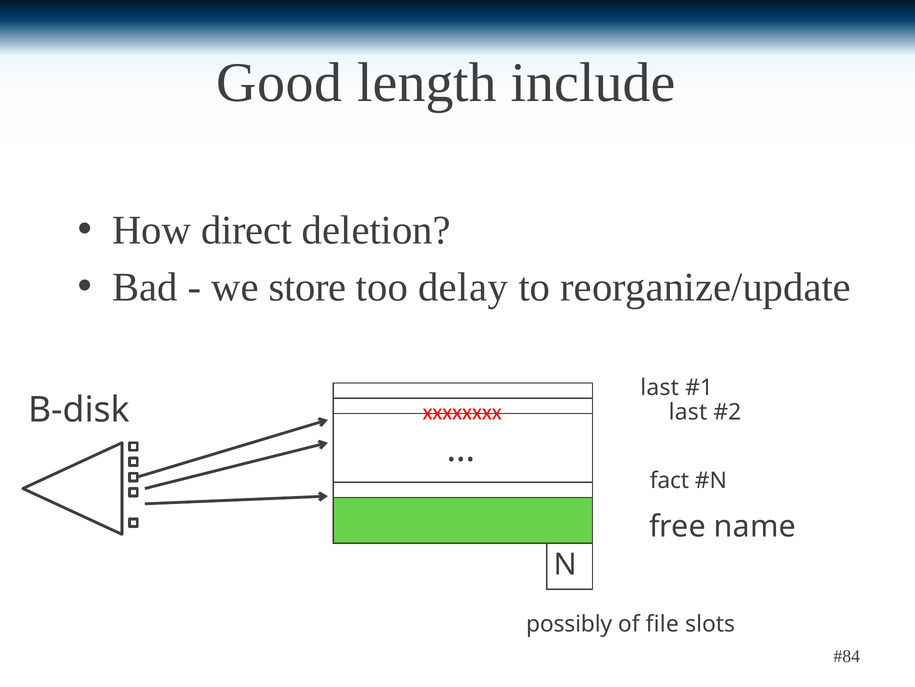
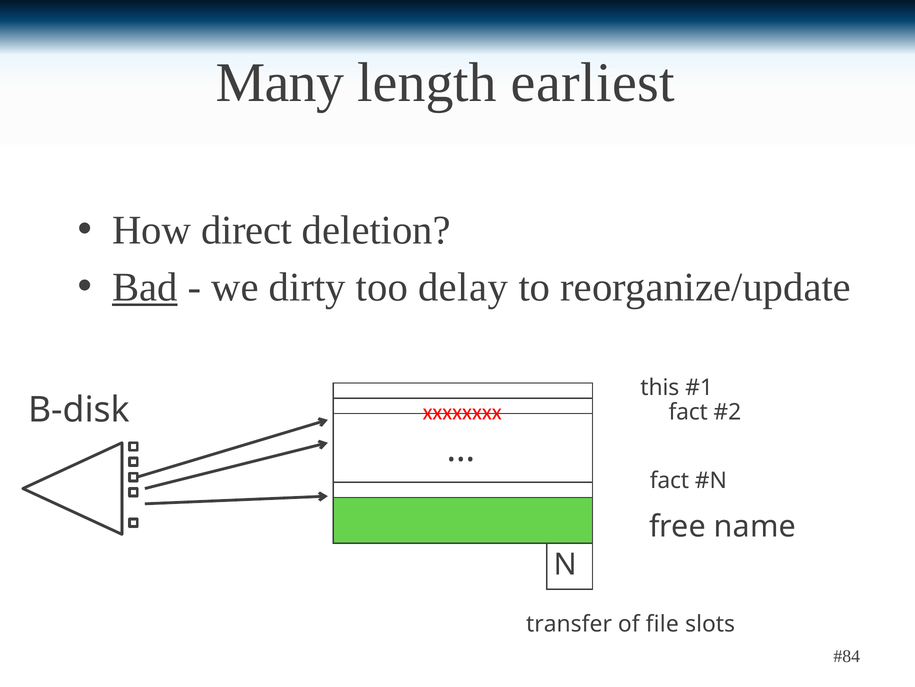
Good: Good -> Many (280, 82)
include: include -> earliest (593, 82)
Bad underline: none -> present (145, 287)
store: store -> dirty (307, 287)
last: last -> this (660, 387)
last: last -> fact (688, 412)
possibly: possibly -> transfer (569, 624)
